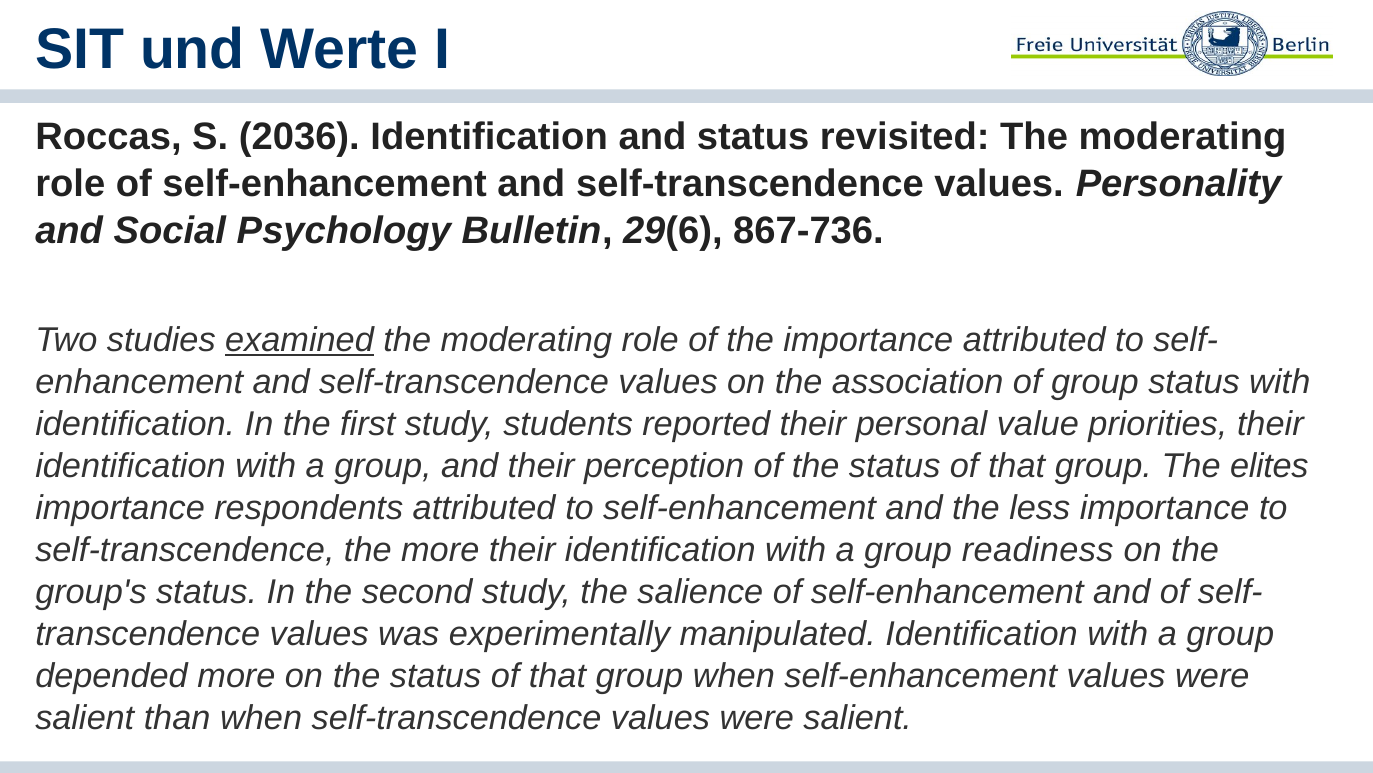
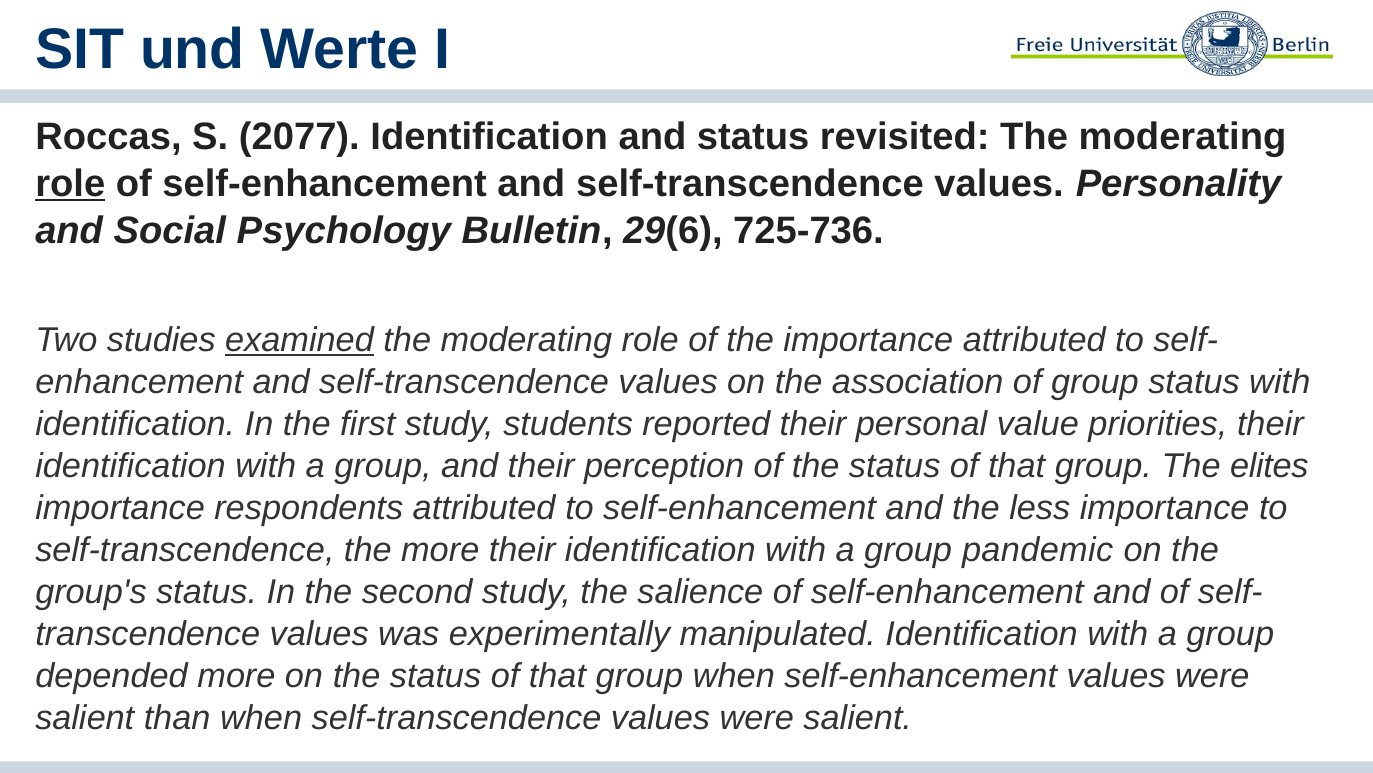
2036: 2036 -> 2077 (299, 137)
role underline: none -> present (70, 184)
867-736: 867-736 -> 725-736 (808, 230)
readiness: readiness -> pandemic (1038, 550)
